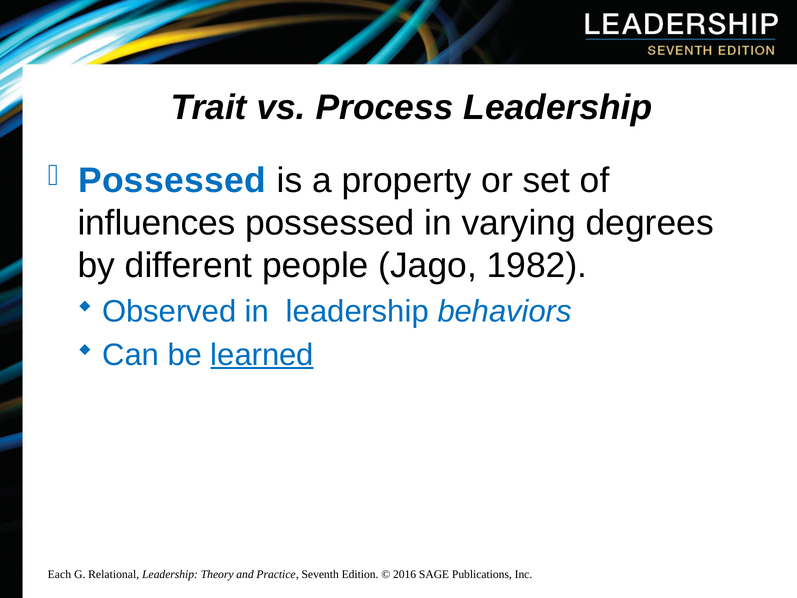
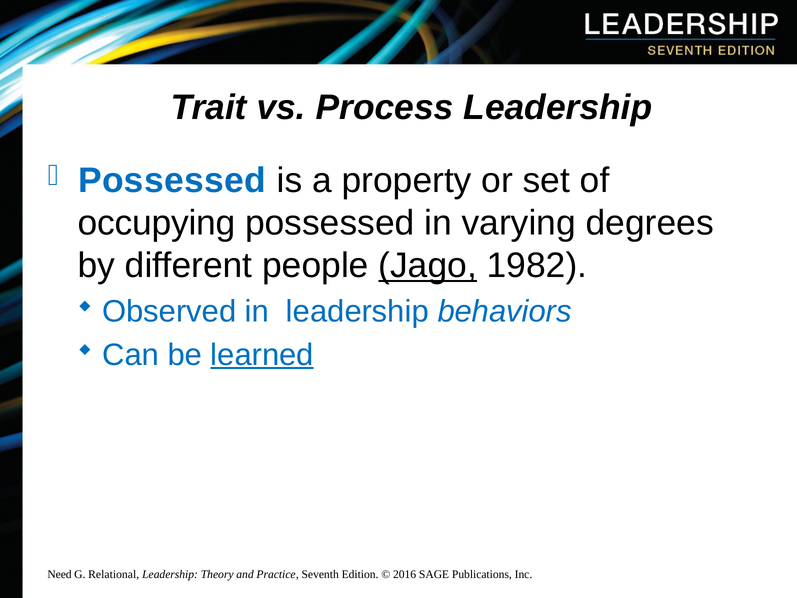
influences: influences -> occupying (157, 223)
Jago underline: none -> present (428, 266)
Each: Each -> Need (60, 574)
